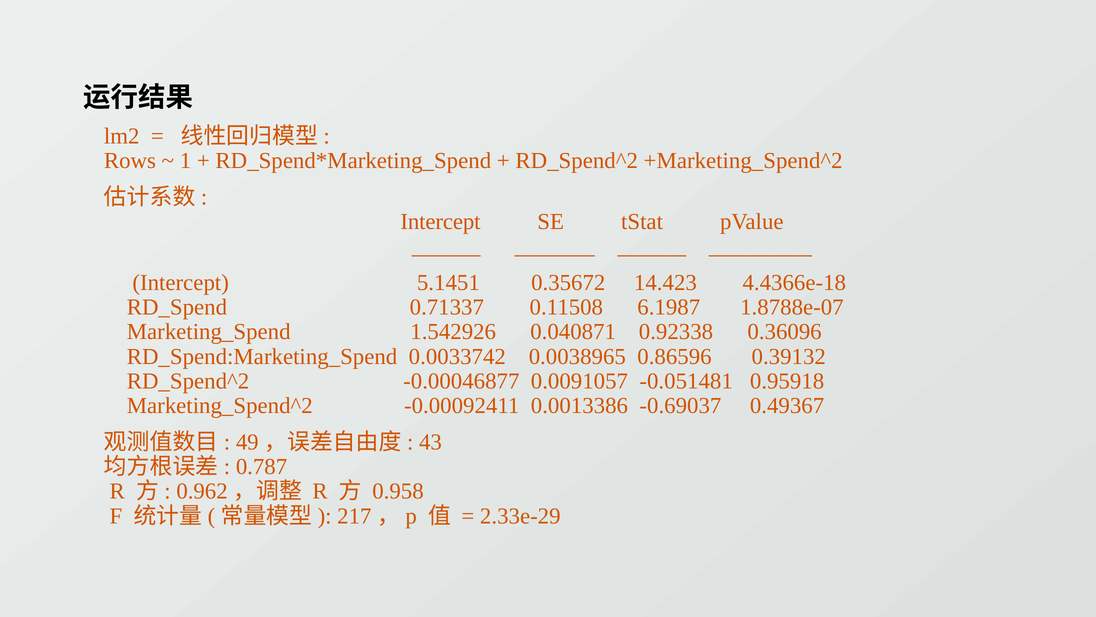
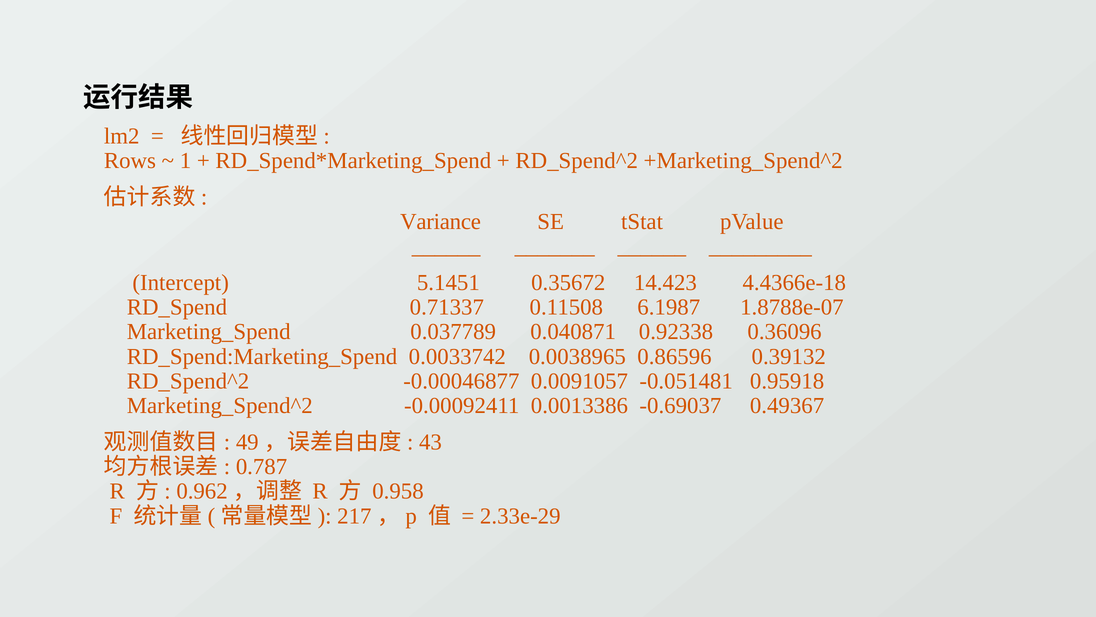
Intercept: Intercept -> Variance (441, 222)
1.542926: 1.542926 -> 0.037789 (453, 332)
